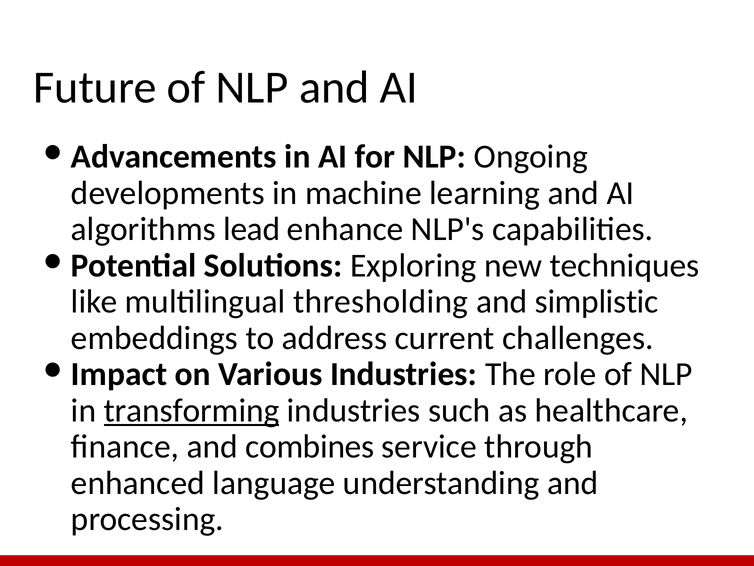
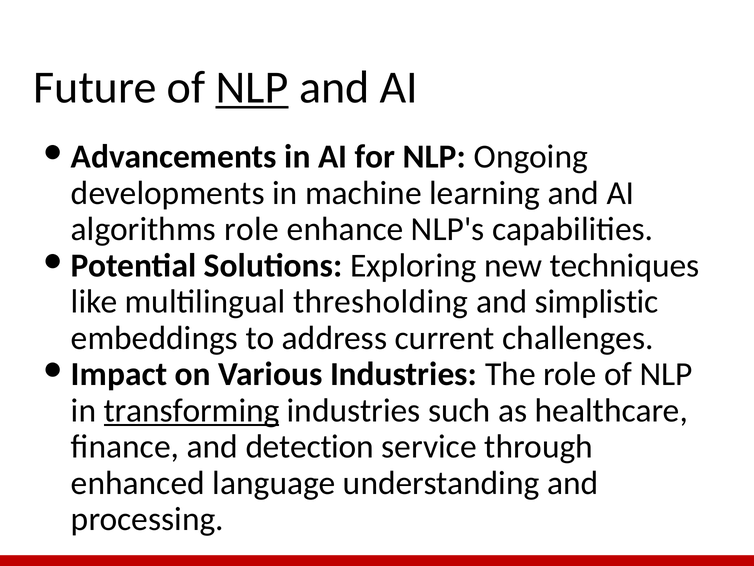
NLP underline: none -> present (252, 87)
algorithms lead: lead -> role (251, 229)
combines: combines -> detection (310, 446)
